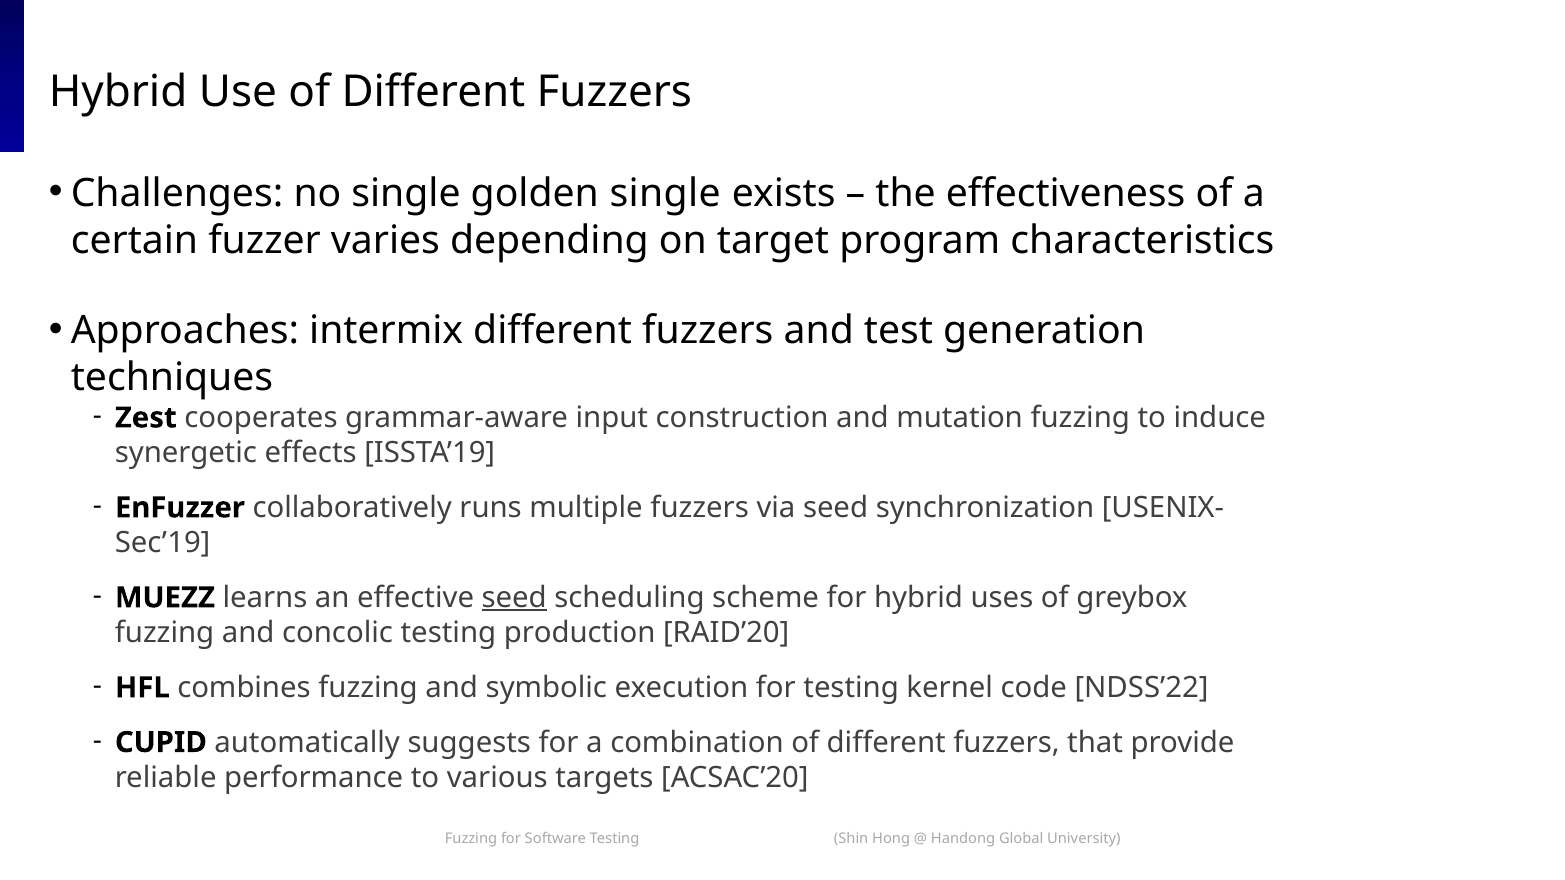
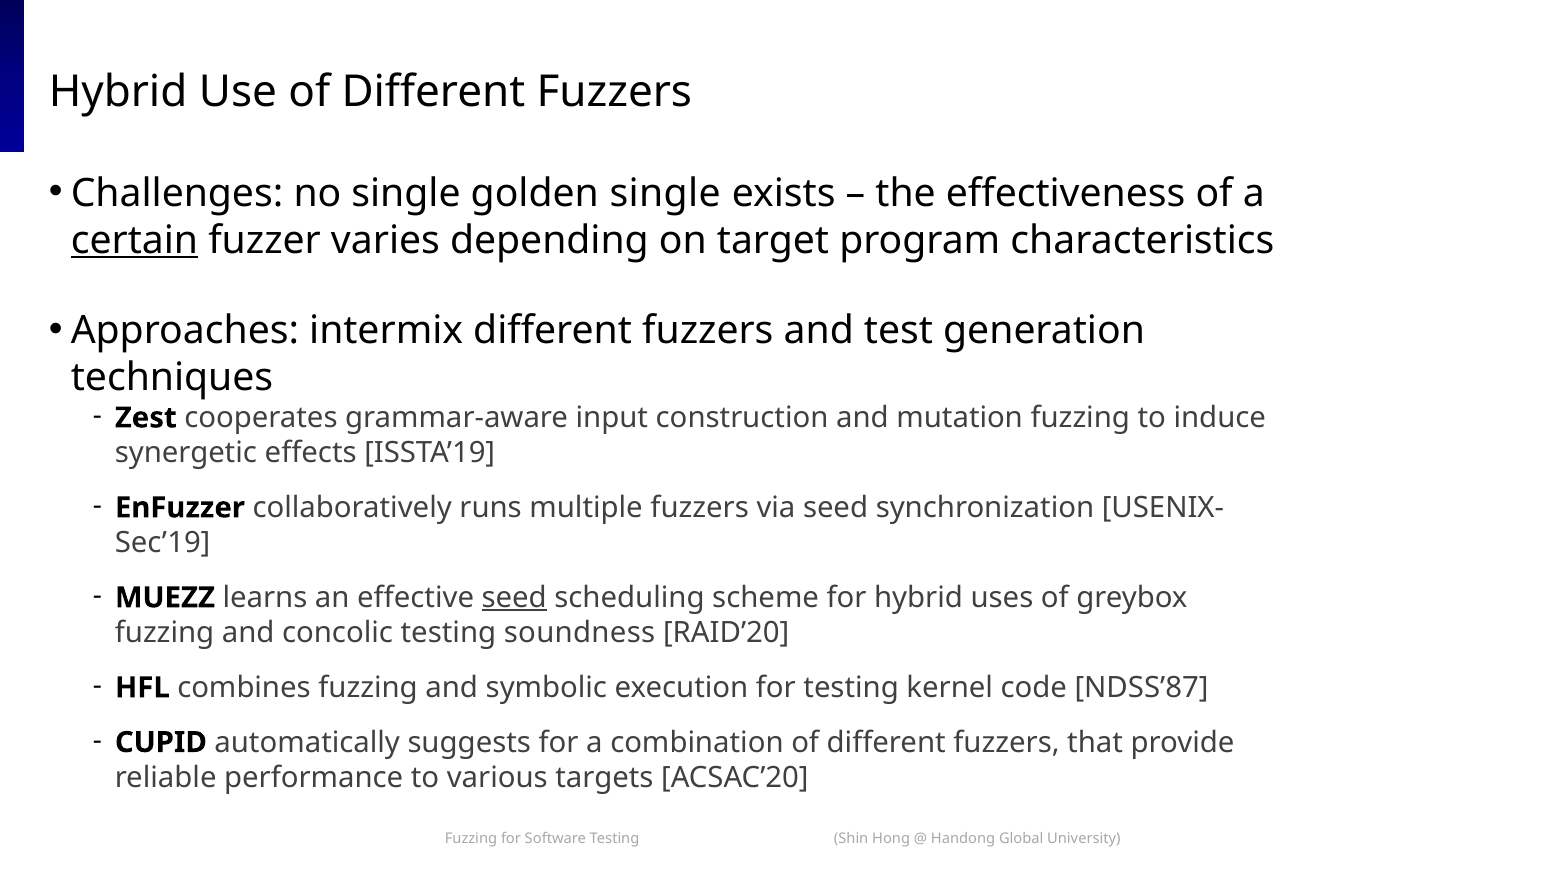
certain underline: none -> present (134, 240)
production: production -> soundness (580, 633)
NDSS’22: NDSS’22 -> NDSS’87 (1142, 688)
